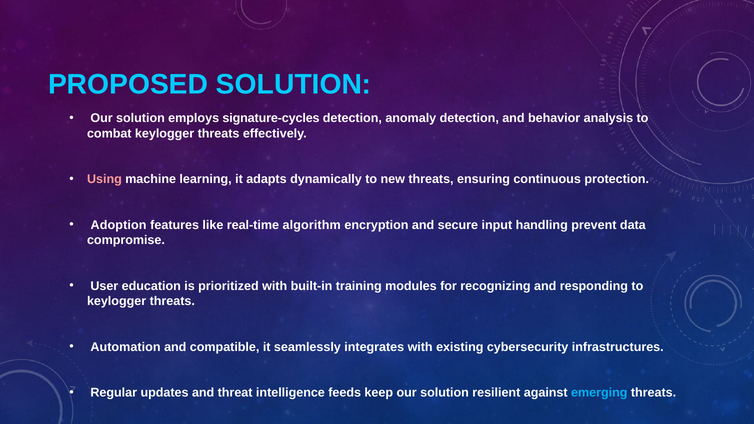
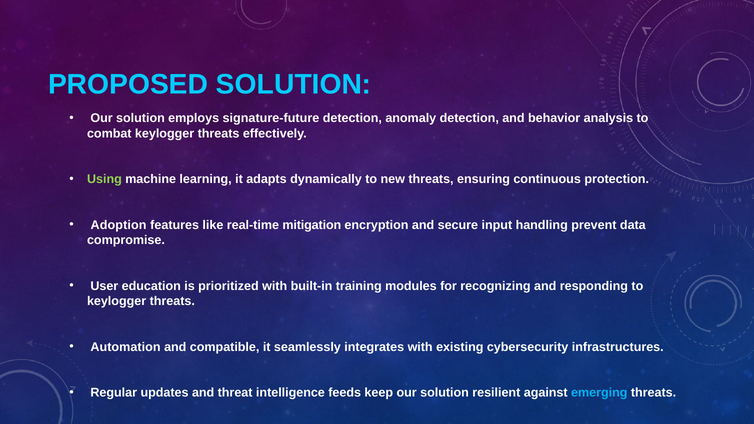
signature-cycles: signature-cycles -> signature-future (271, 118)
Using colour: pink -> light green (104, 179)
algorithm: algorithm -> mitigation (312, 225)
